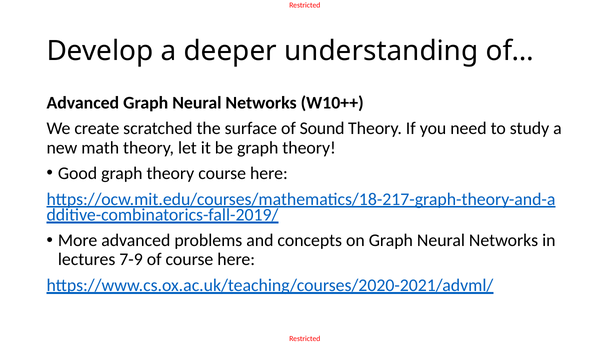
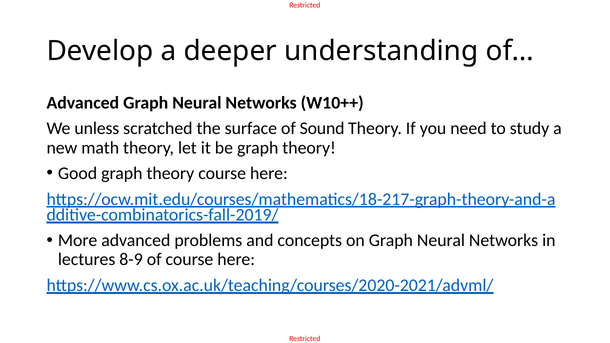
create: create -> unless (97, 129)
7-9: 7-9 -> 8-9 (131, 260)
